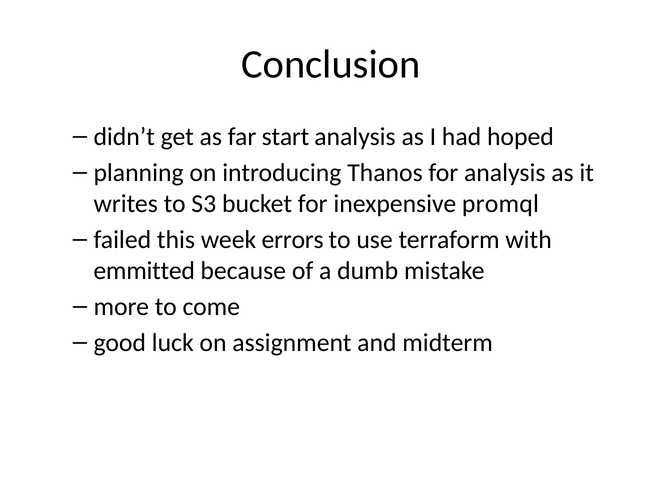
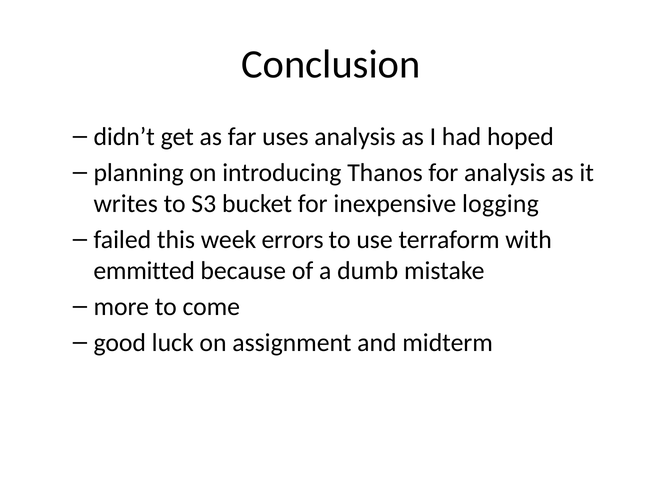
start: start -> uses (285, 136)
promql: promql -> logging (500, 203)
